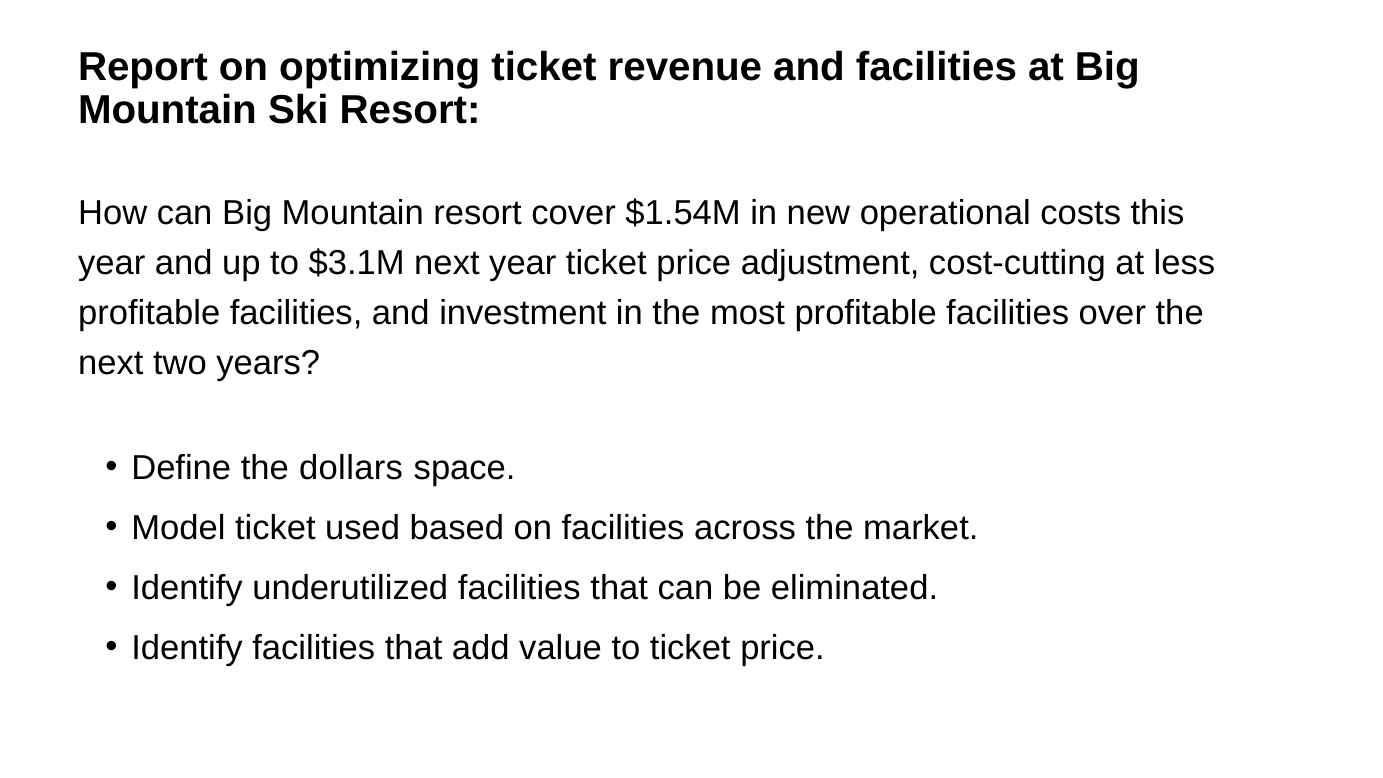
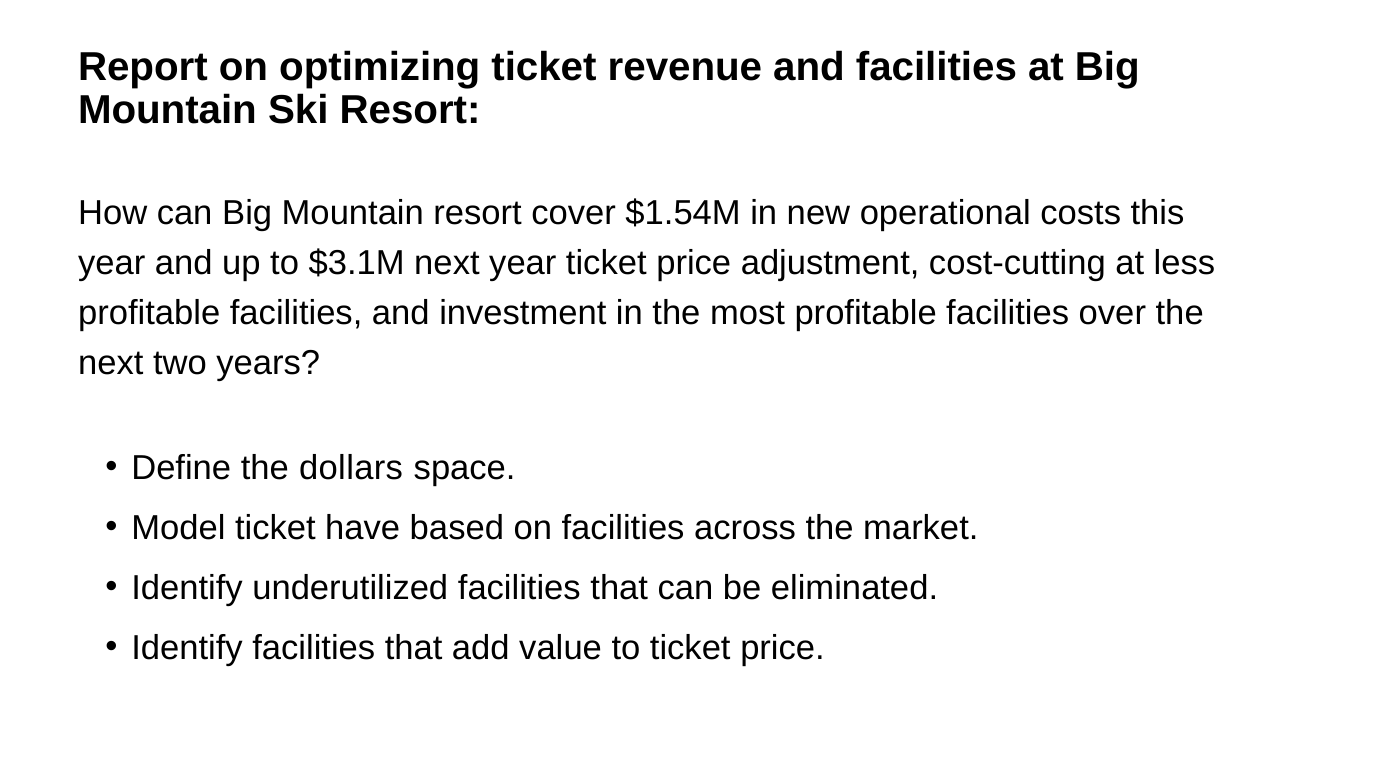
used: used -> have (363, 528)
